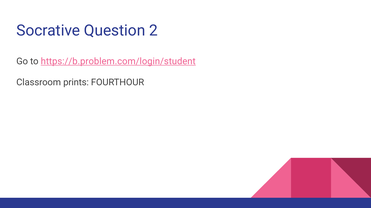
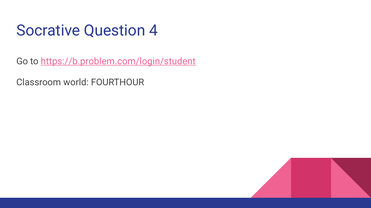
2: 2 -> 4 (154, 31)
prints: prints -> world (76, 83)
